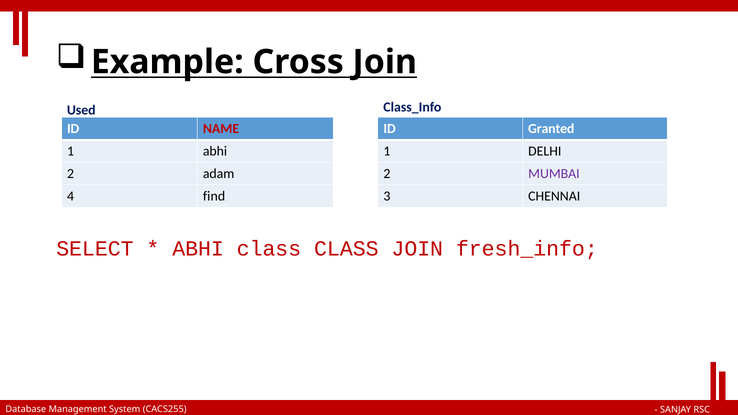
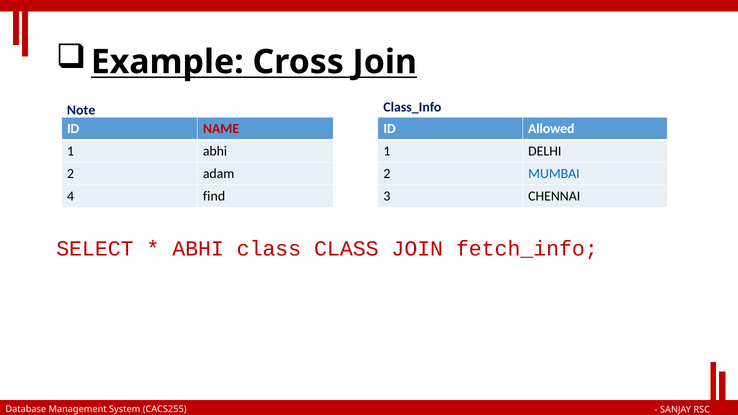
Used: Used -> Note (81, 110)
Granted: Granted -> Allowed (551, 129)
MUMBAI colour: purple -> blue (554, 174)
fresh_info: fresh_info -> fetch_info (527, 248)
